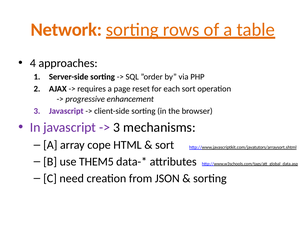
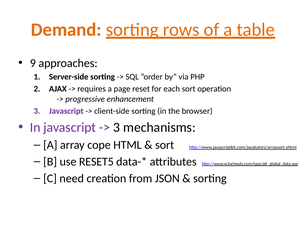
Network: Network -> Demand (66, 30)
4: 4 -> 9 (33, 63)
THEM5: THEM5 -> RESET5 (96, 161)
